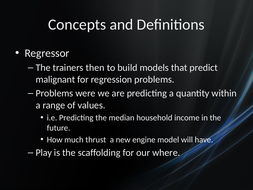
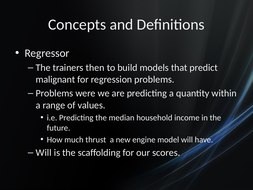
Play: Play -> Will (44, 153)
where: where -> scores (166, 153)
